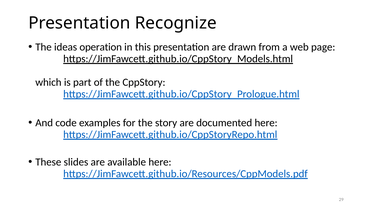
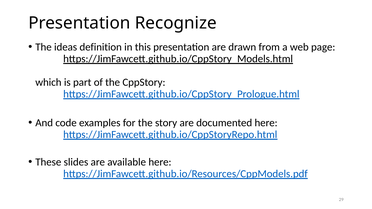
operation: operation -> definition (101, 47)
